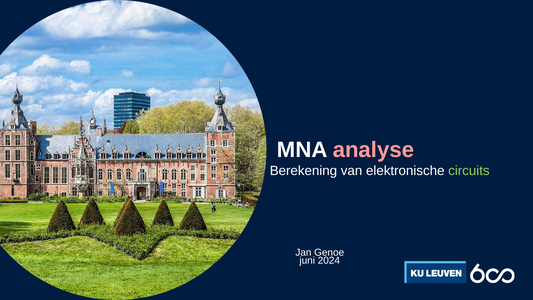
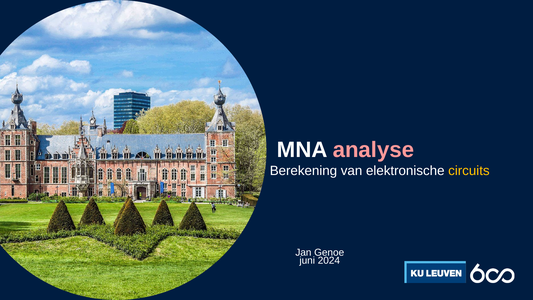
circuits colour: light green -> yellow (469, 171)
